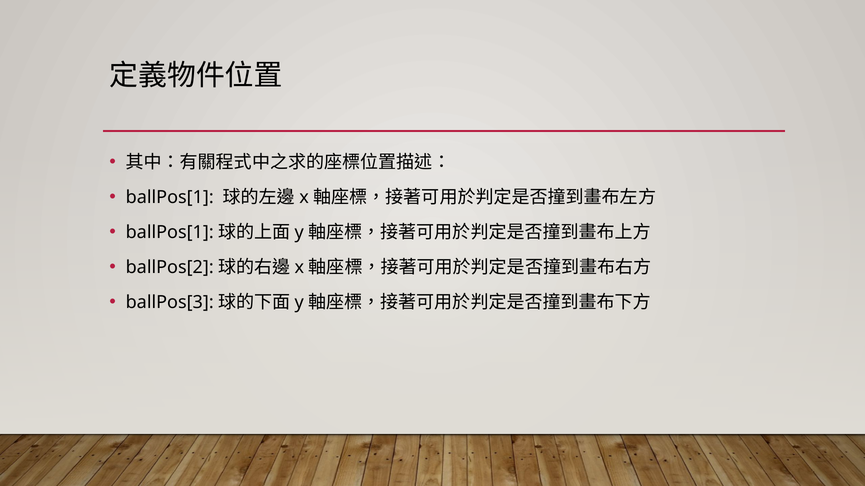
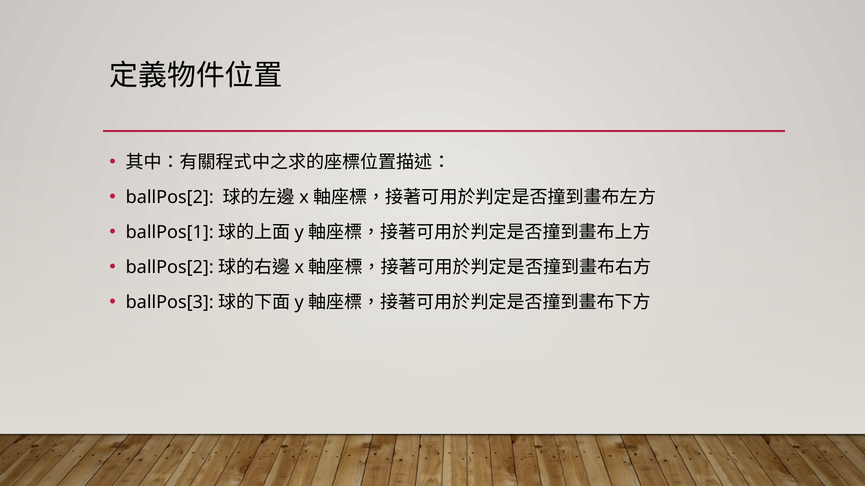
ballPos[1: ballPos[1 -> ballPos[2 (170, 198)
